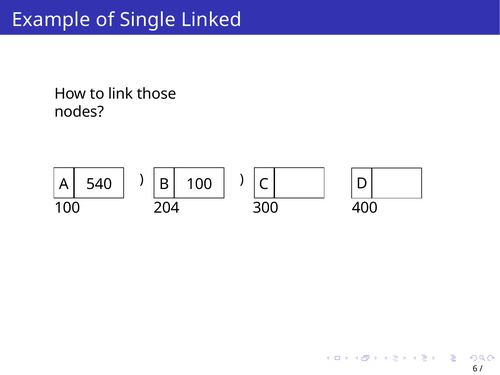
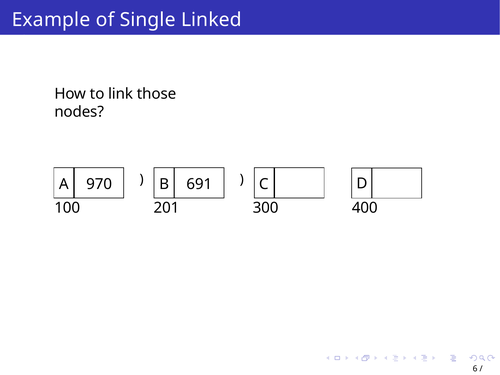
540: 540 -> 970 (99, 184)
B 100: 100 -> 691 (199, 184)
204: 204 -> 201 (166, 208)
